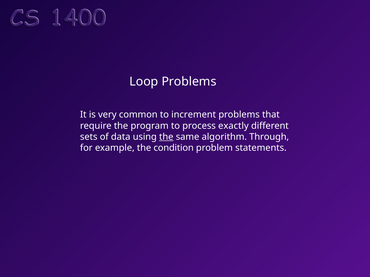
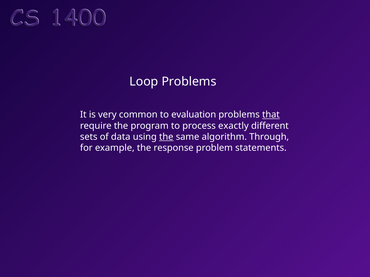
increment: increment -> evaluation (194, 115)
that underline: none -> present (271, 115)
condition: condition -> response (174, 148)
